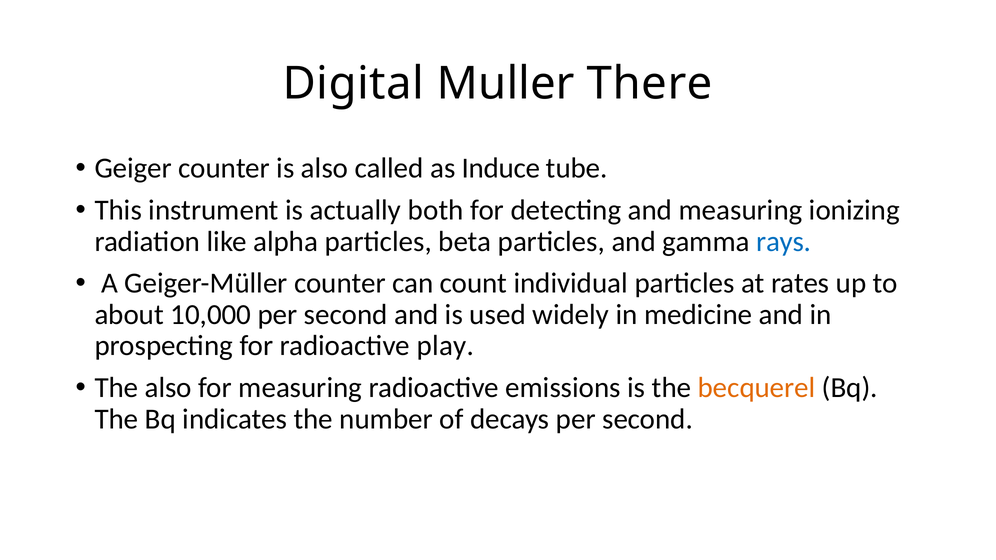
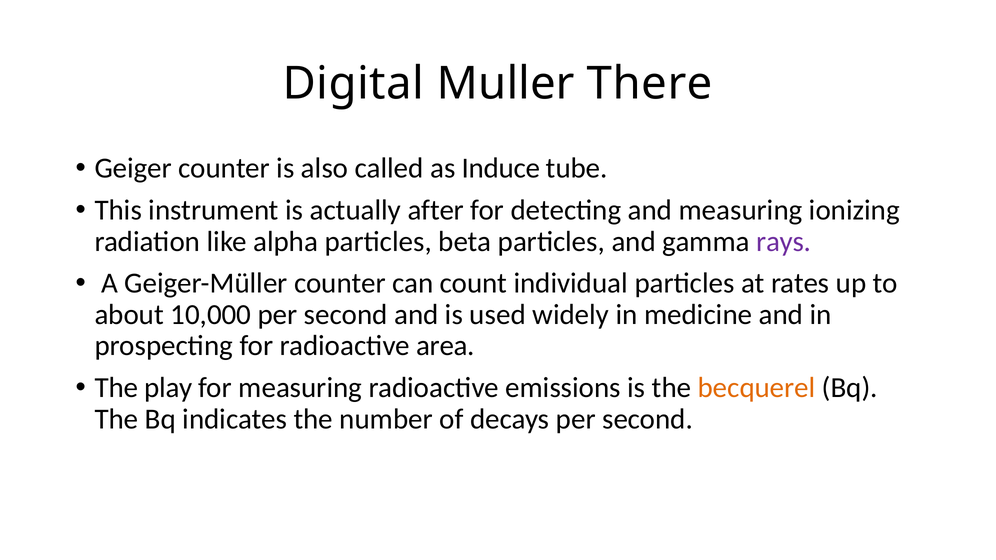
both: both -> after (436, 210)
rays colour: blue -> purple (784, 242)
play: play -> area (446, 346)
The also: also -> play (168, 388)
